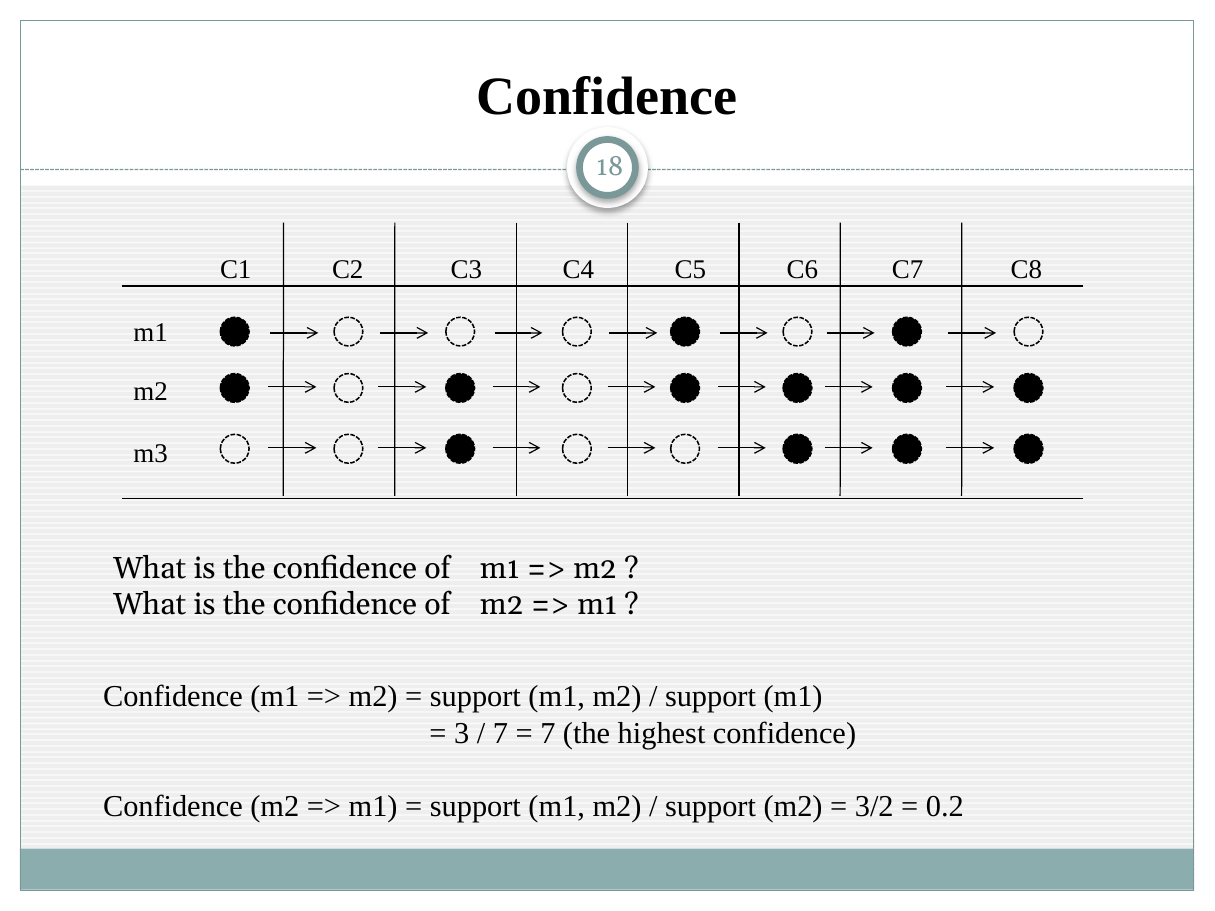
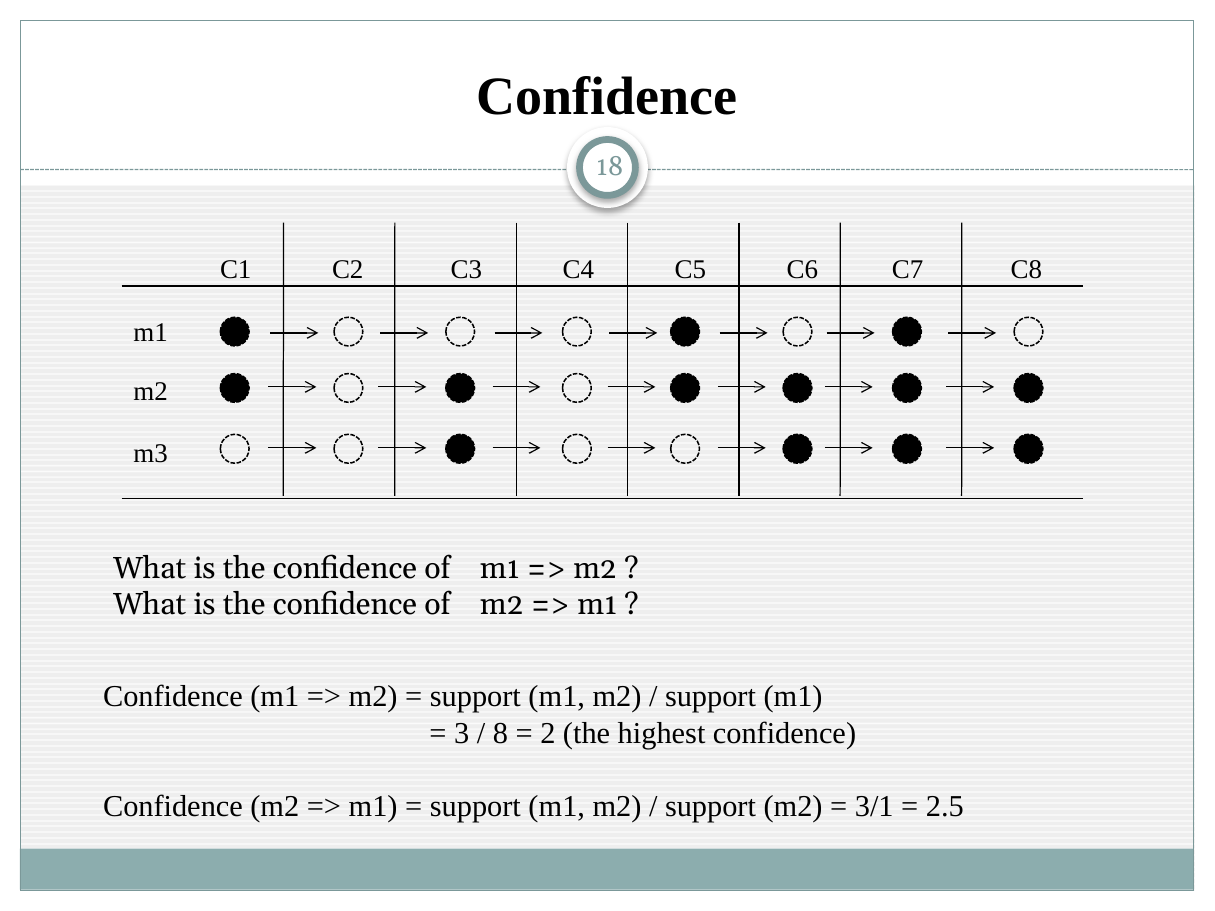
7: 7 -> 8 (500, 733)
7: 7 -> 2 (548, 733)
3/2: 3/2 -> 3/1 (874, 806)
0.2: 0.2 -> 2.5 (945, 806)
